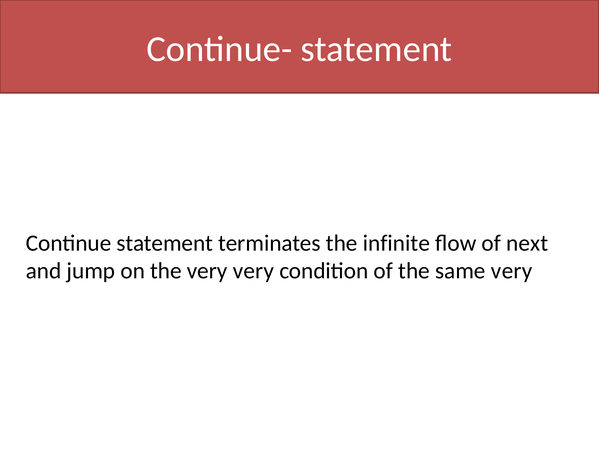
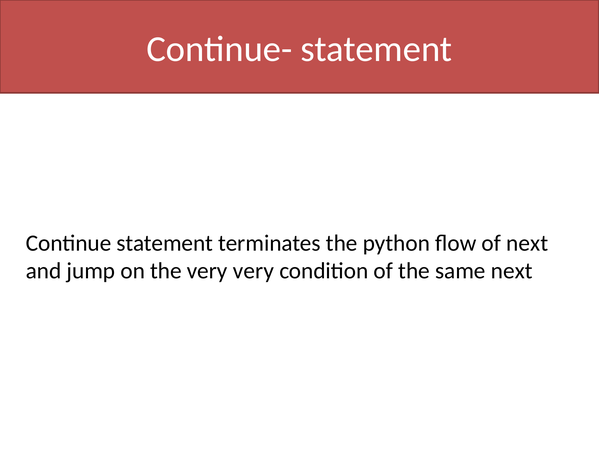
infinite: infinite -> python (396, 243)
same very: very -> next (512, 271)
